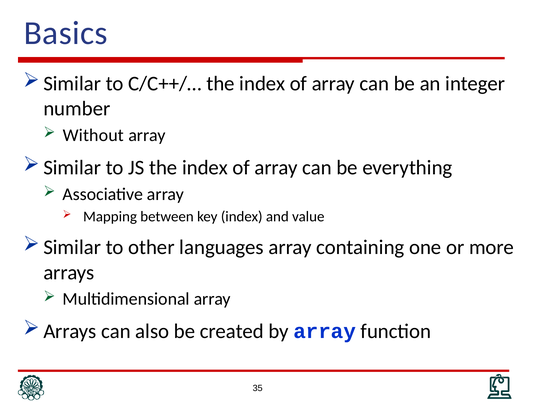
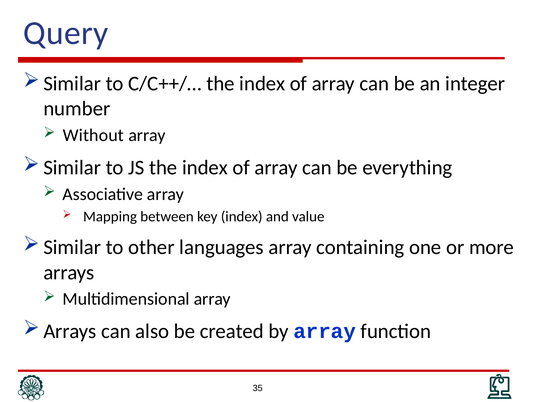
Basics: Basics -> Query (66, 33)
